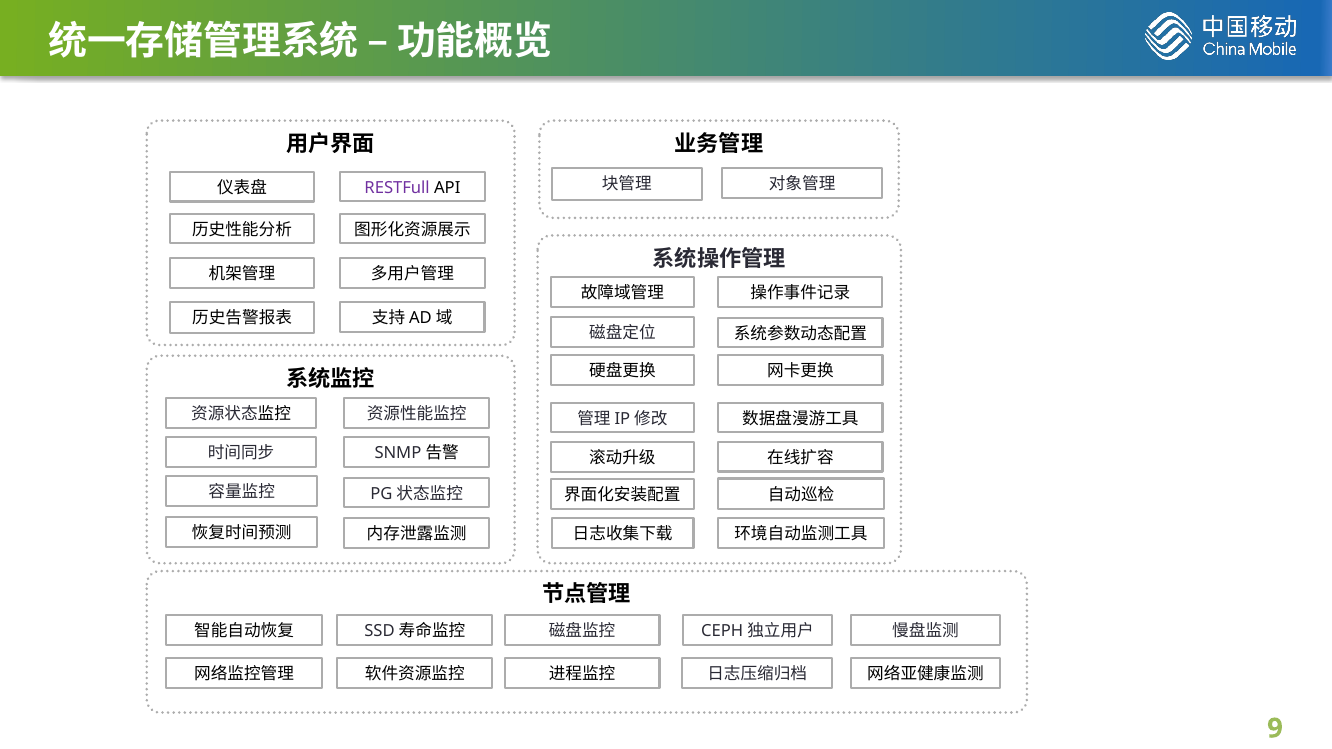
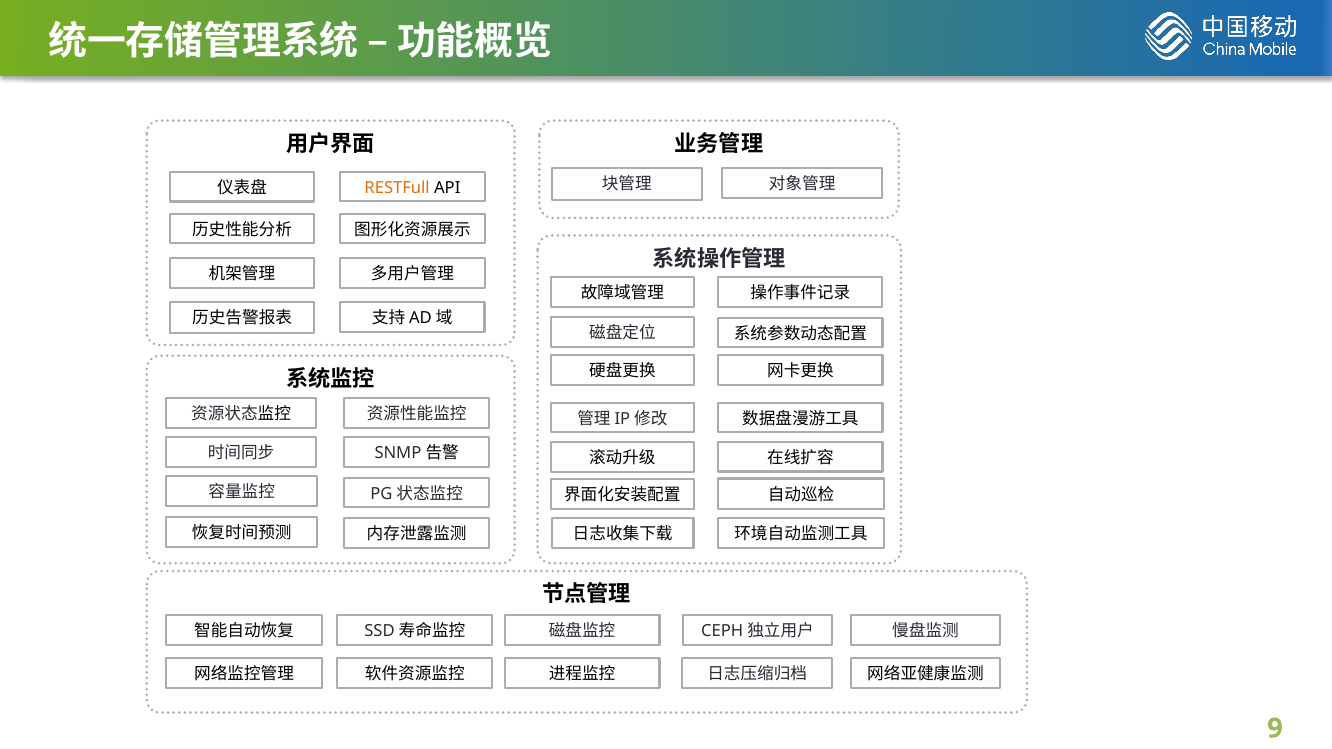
RESTFull colour: purple -> orange (397, 188)
